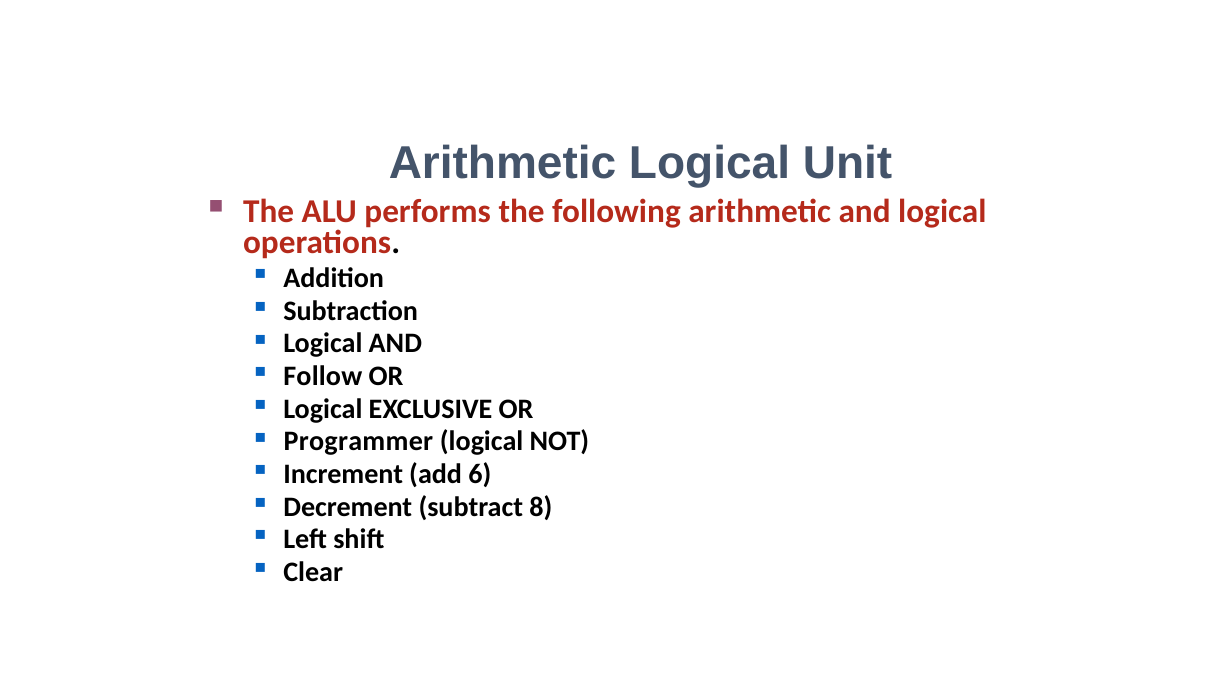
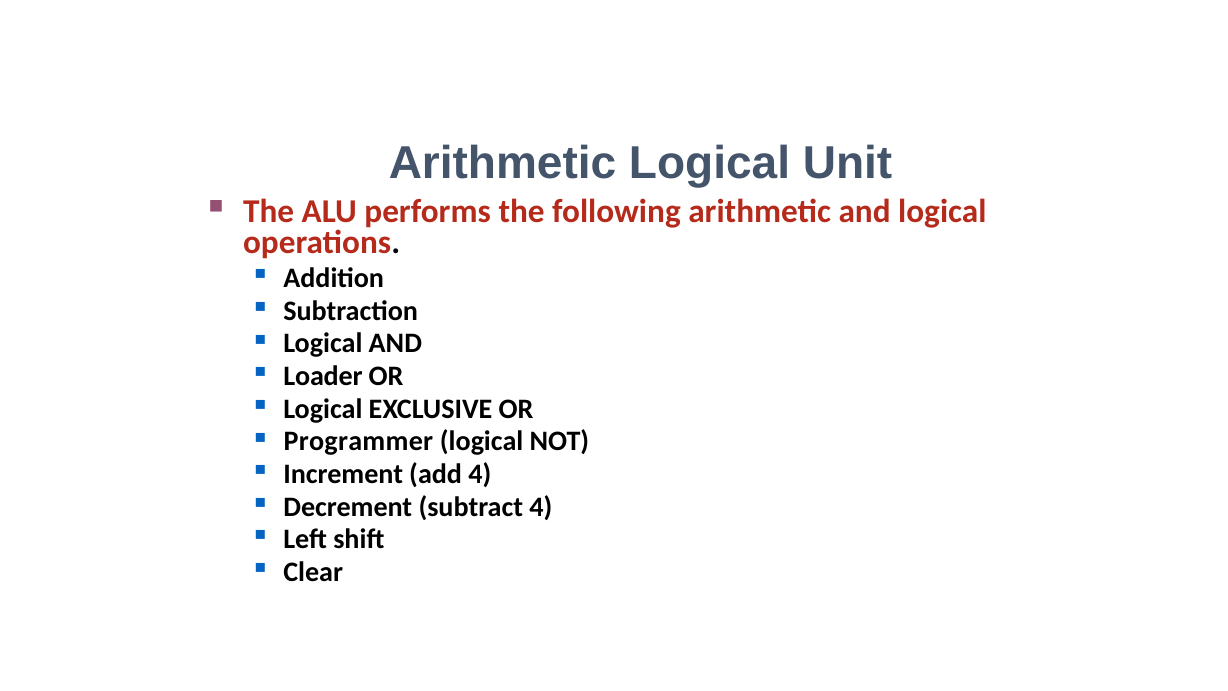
Follow: Follow -> Loader (323, 376)
add 6: 6 -> 4 (480, 474)
subtract 8: 8 -> 4 (541, 507)
